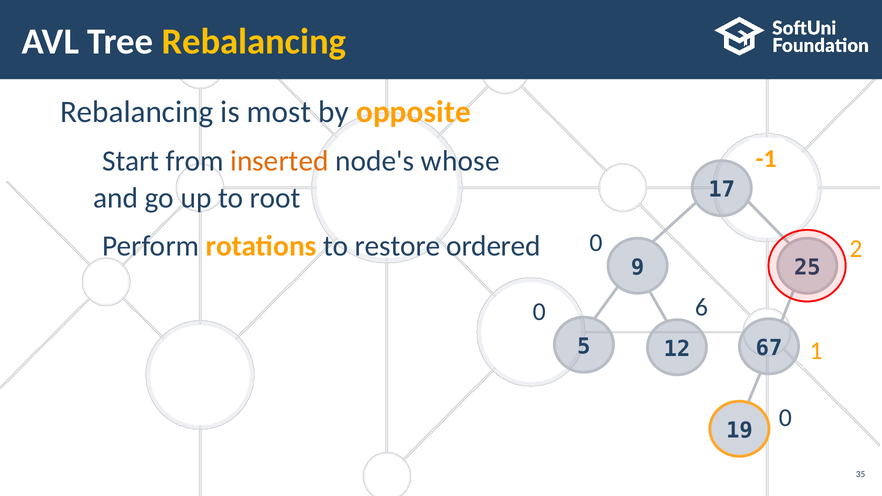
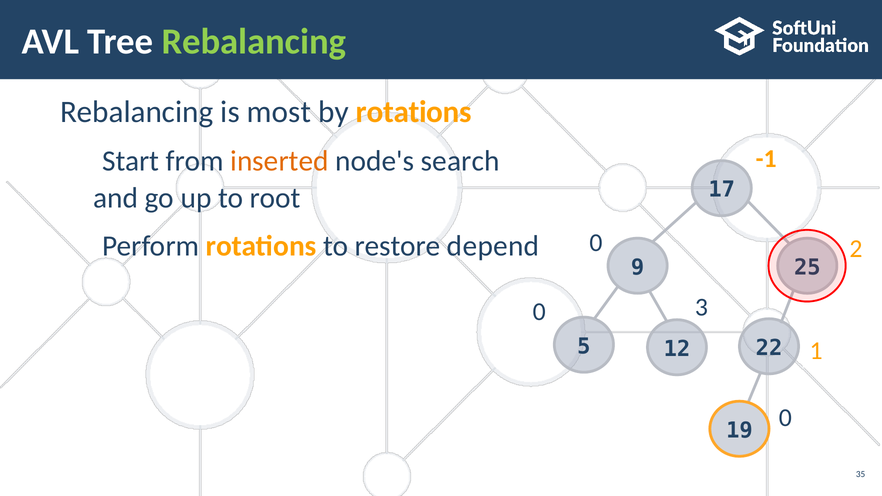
Rebalancing colour: yellow -> light green (254, 42)
by opposite: opposite -> rotations (414, 112)
whose: whose -> search (460, 161)
ordered: ordered -> depend (493, 246)
6: 6 -> 3 (701, 307)
67: 67 -> 22 (769, 348)
